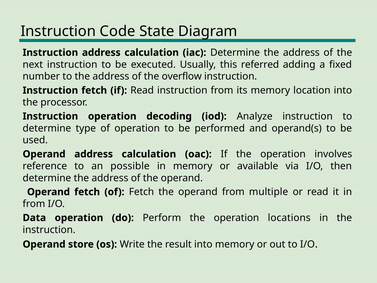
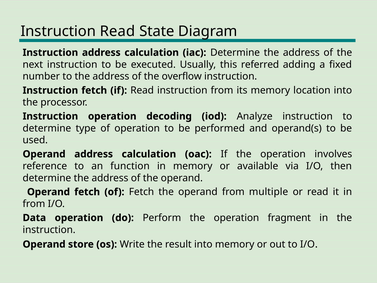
Instruction Code: Code -> Read (118, 31)
possible: possible -> function (130, 166)
locations: locations -> fragment (289, 218)
